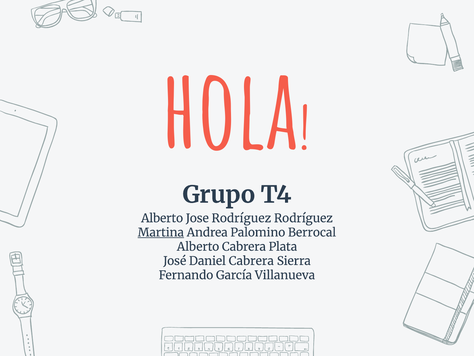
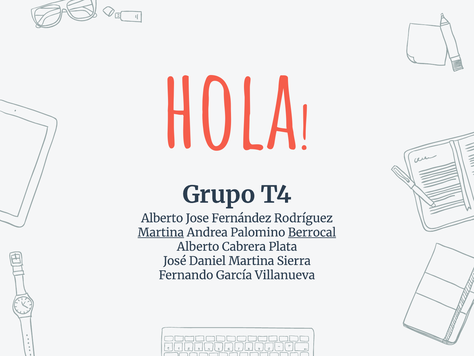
Jose Rodríguez: Rodríguez -> Fernández (241, 218)
Berrocal underline: none -> present (312, 232)
Daniel Cabrera: Cabrera -> Martina (251, 261)
